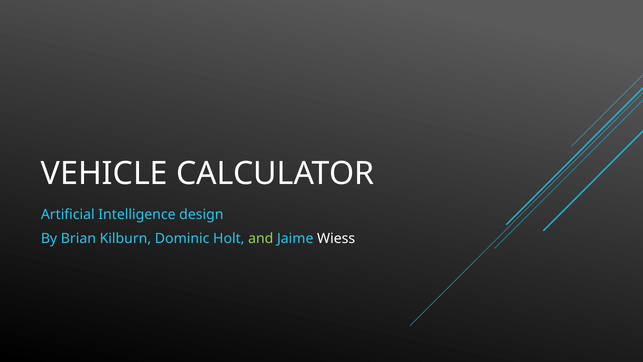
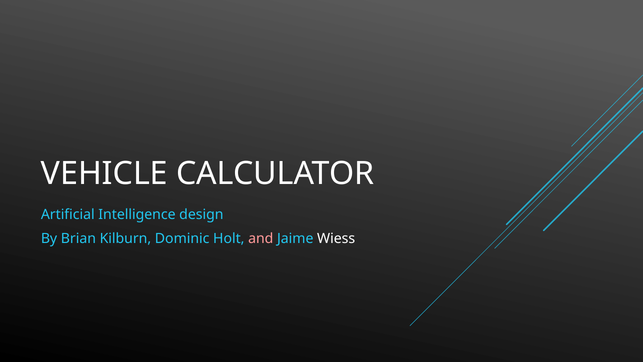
and colour: light green -> pink (261, 238)
